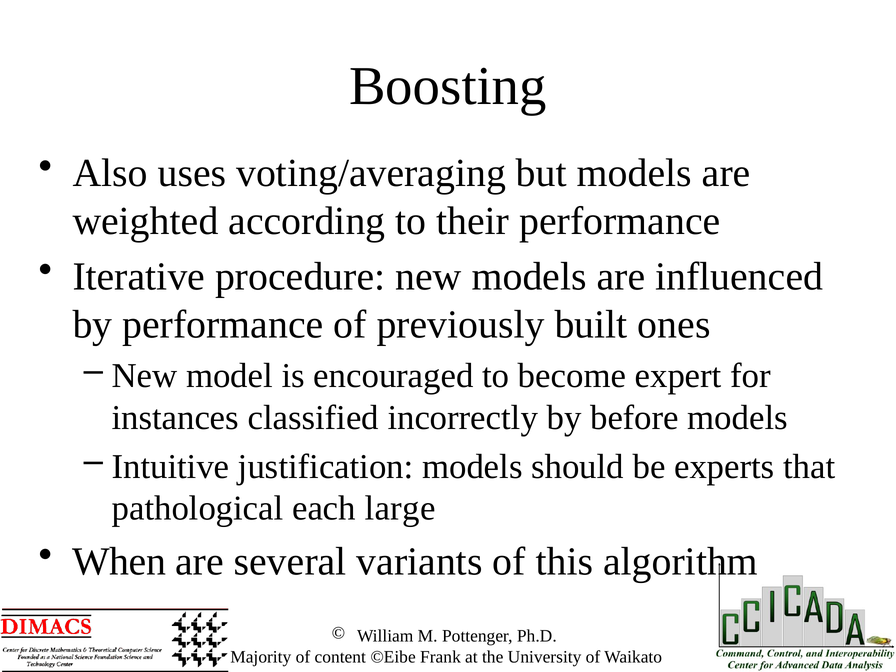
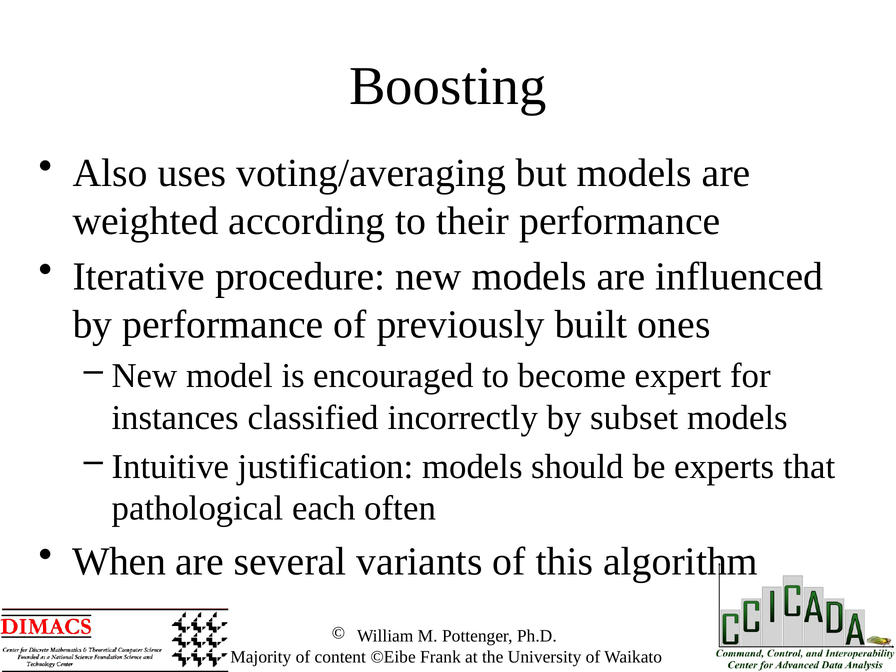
before: before -> subset (634, 418)
large: large -> often (400, 508)
